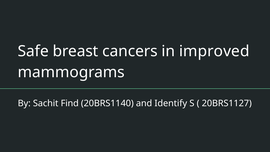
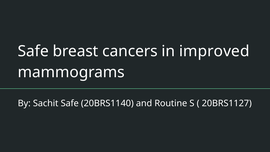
Sachit Find: Find -> Safe (70, 103)
Identify: Identify -> Routine (171, 103)
